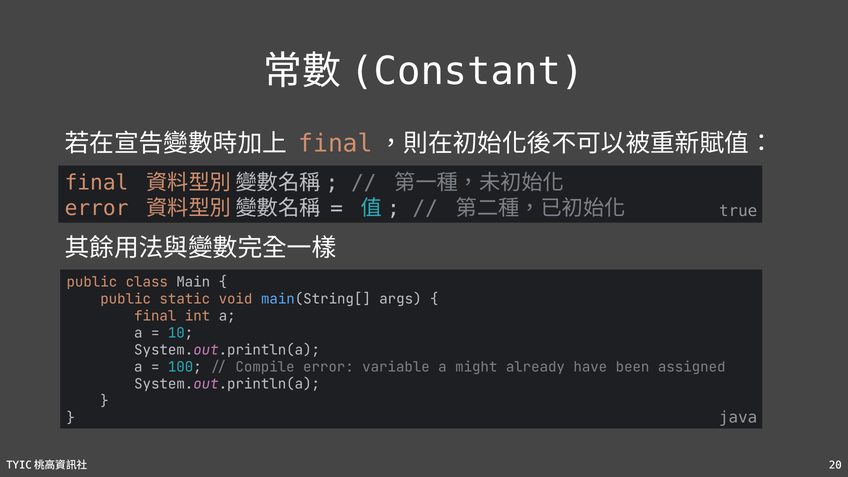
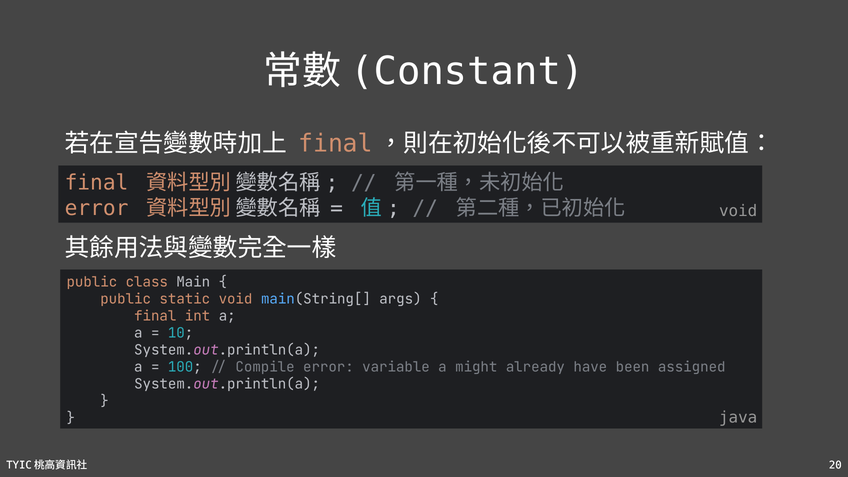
true: true -> void (738, 211)
